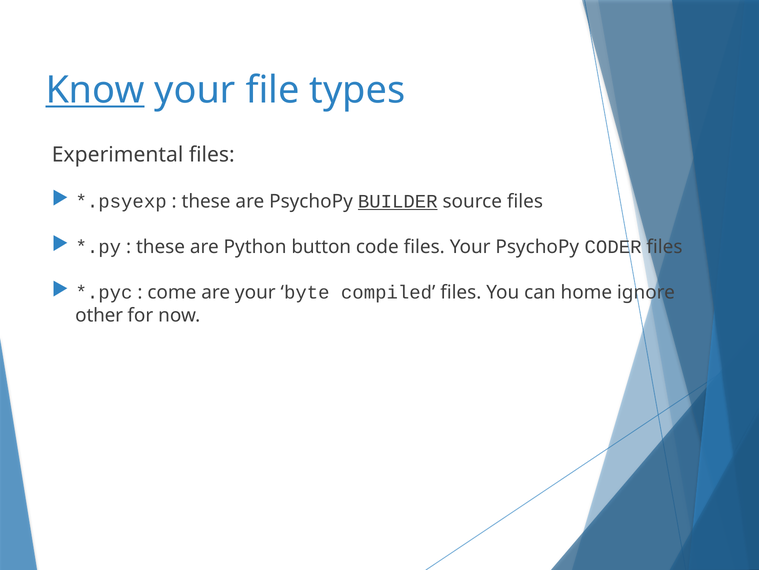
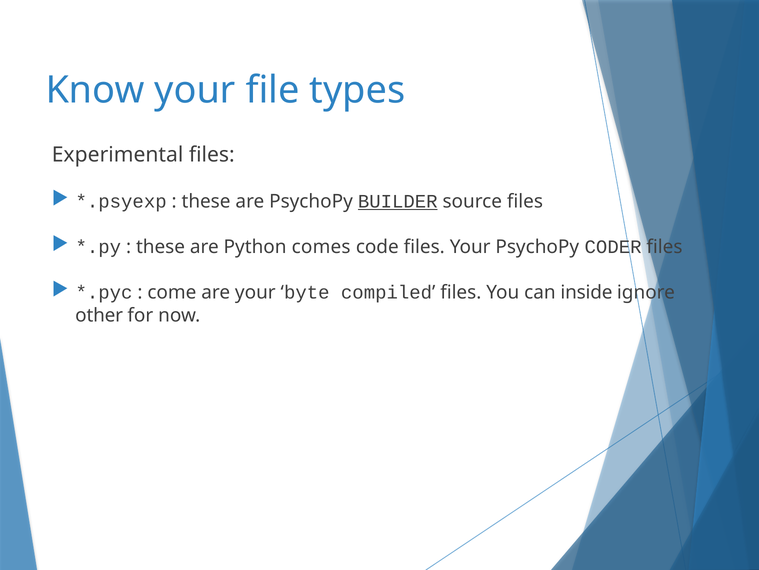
Know underline: present -> none (95, 90)
button: button -> comes (321, 247)
home: home -> inside (586, 292)
